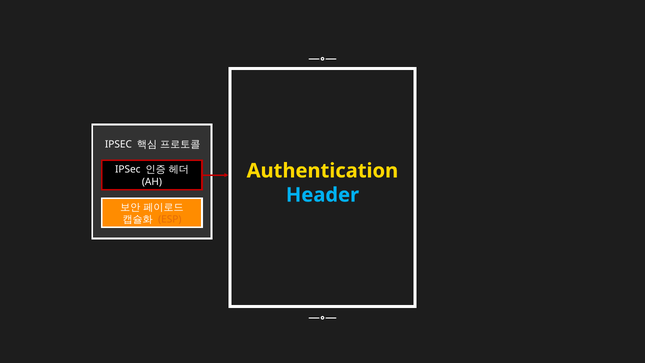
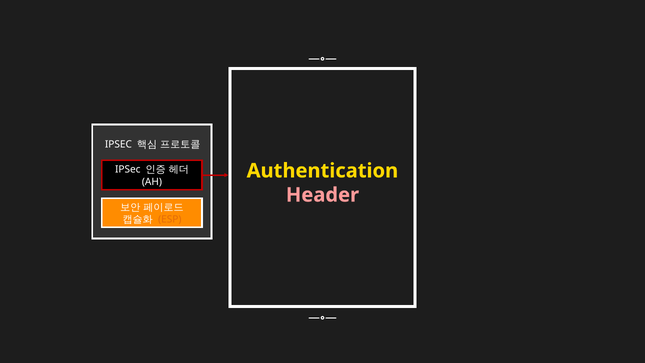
Header colour: light blue -> pink (322, 195)
